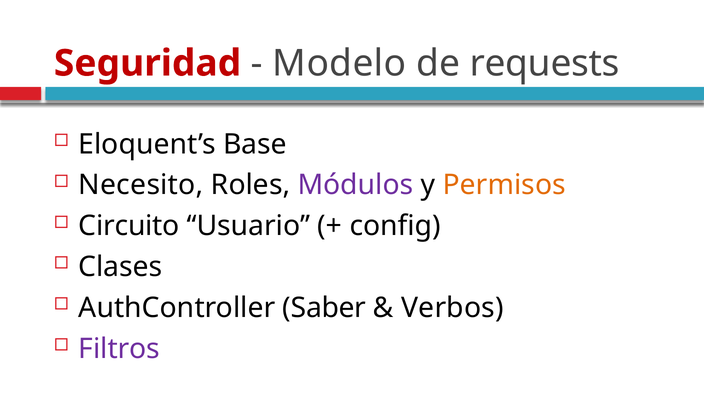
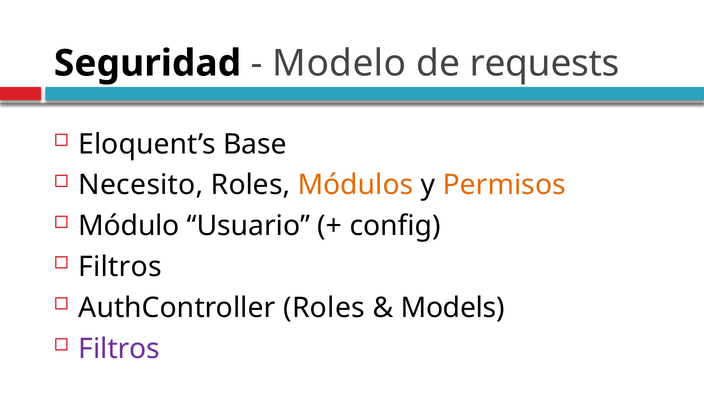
Seguridad colour: red -> black (148, 63)
Módulos colour: purple -> orange (356, 185)
Circuito: Circuito -> Módulo (129, 226)
Clases: Clases -> Filtros (120, 267)
AuthController Saber: Saber -> Roles (324, 308)
Verbos: Verbos -> Models (453, 308)
